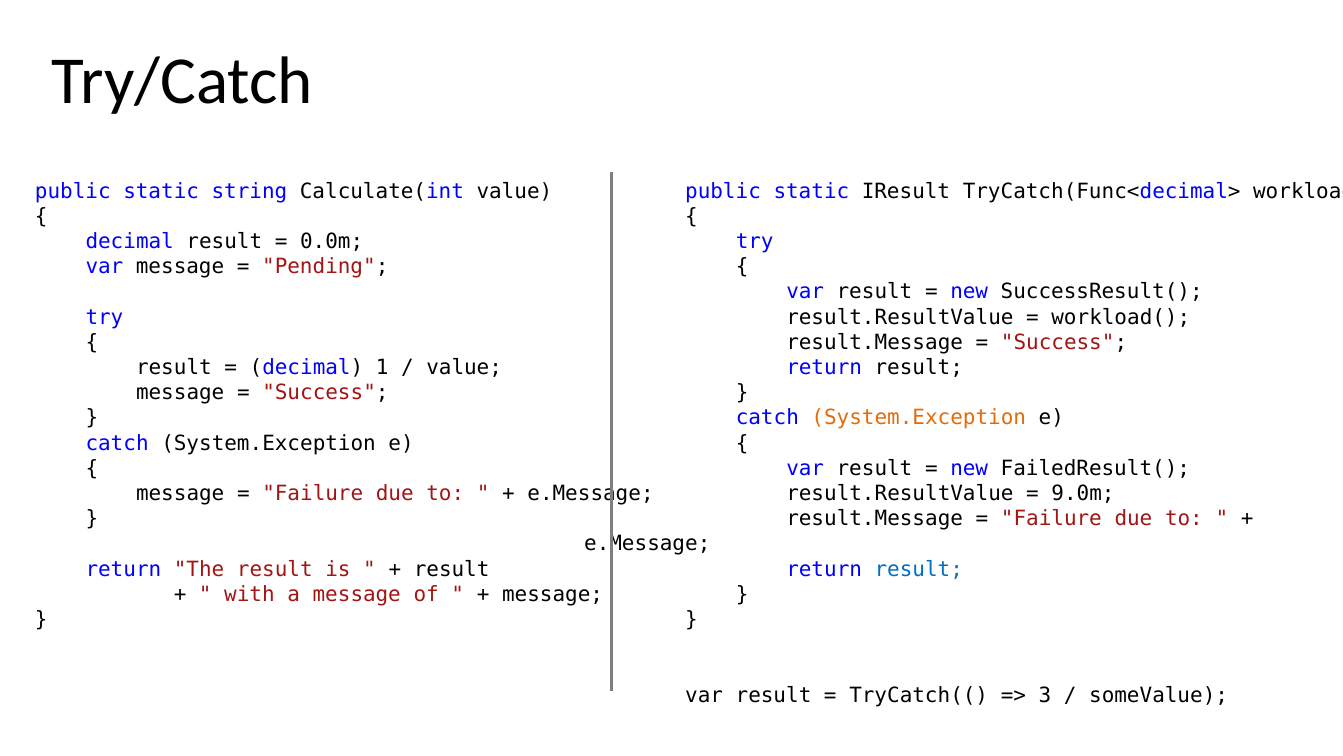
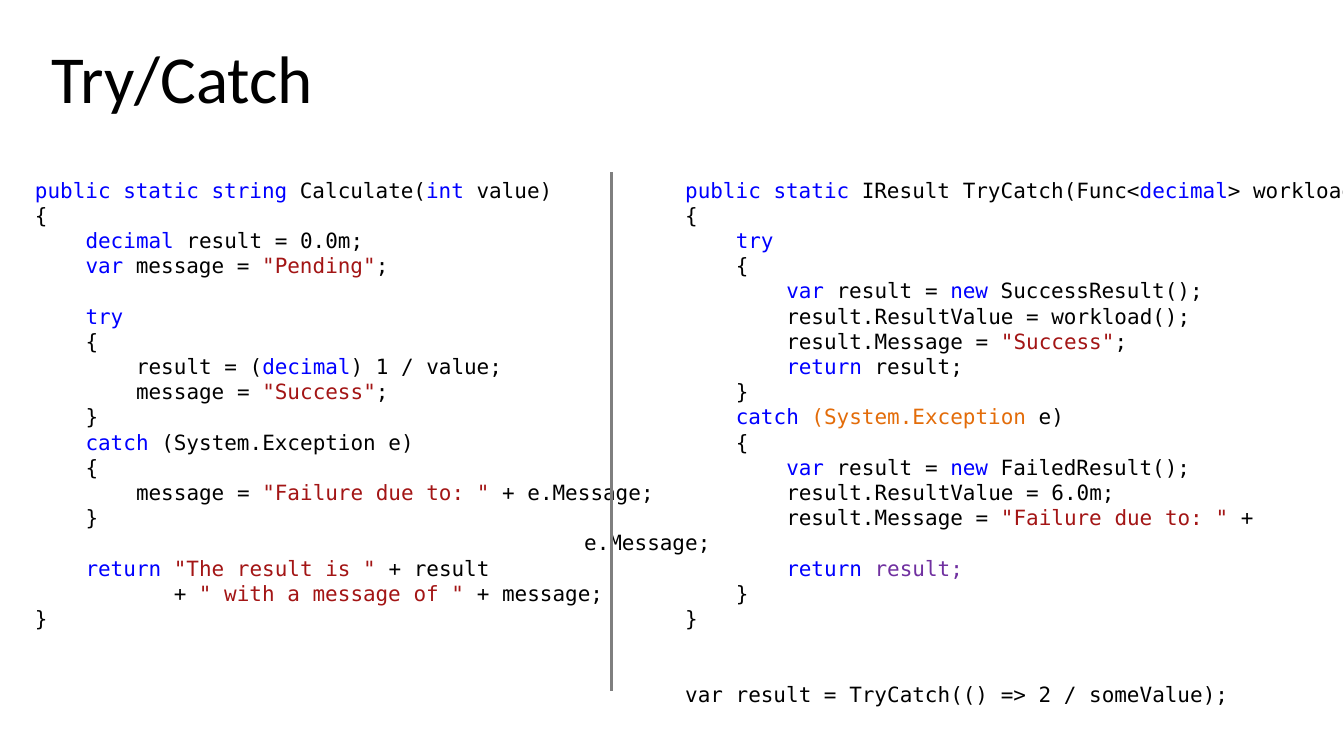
9.0m: 9.0m -> 6.0m (1083, 493)
result colour: blue -> purple (919, 569)
3: 3 -> 2 (1045, 695)
